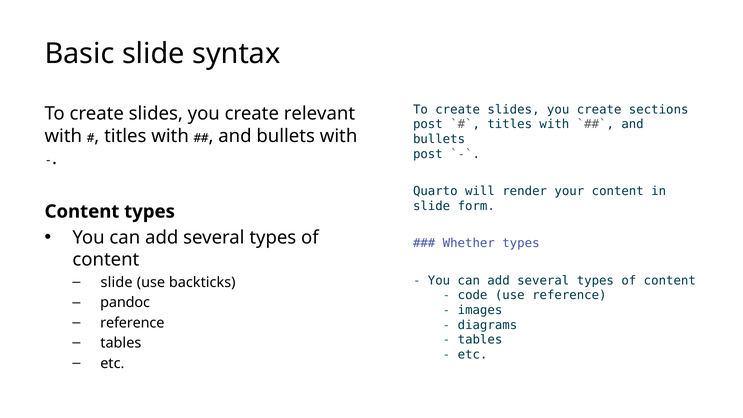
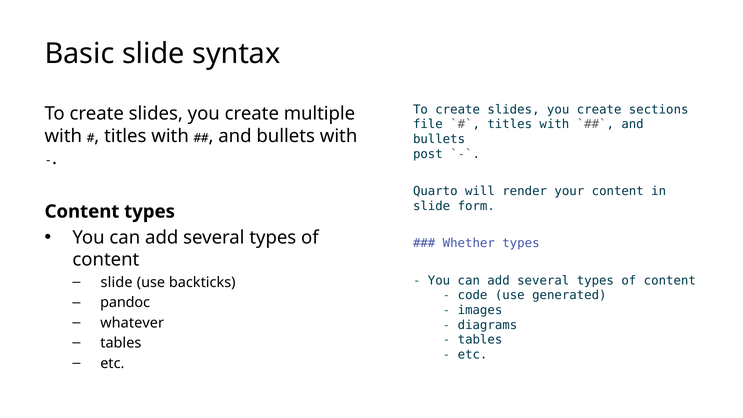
relevant: relevant -> multiple (319, 114)
post: post -> file (428, 124)
use reference: reference -> generated (569, 295)
reference: reference -> whatever (132, 323)
